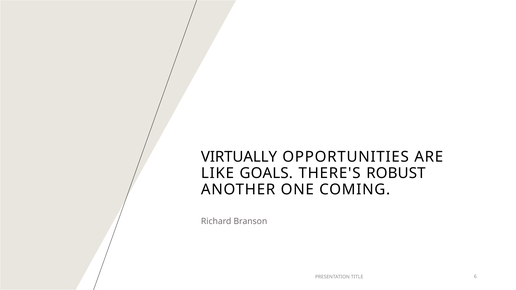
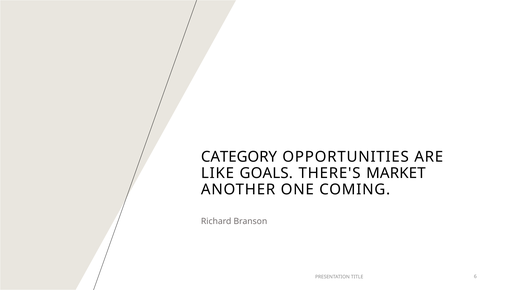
VIRTUALLY: VIRTUALLY -> CATEGORY (239, 157)
ROBUST: ROBUST -> MARKET (396, 173)
